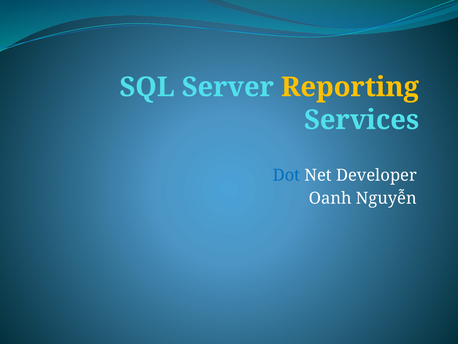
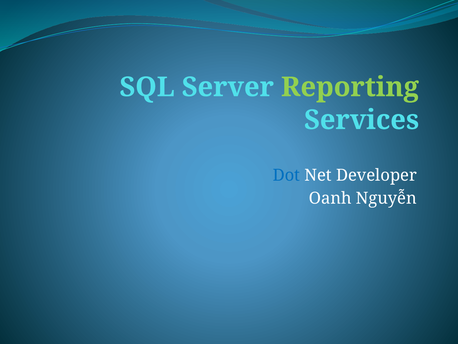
Reporting colour: yellow -> light green (350, 87)
